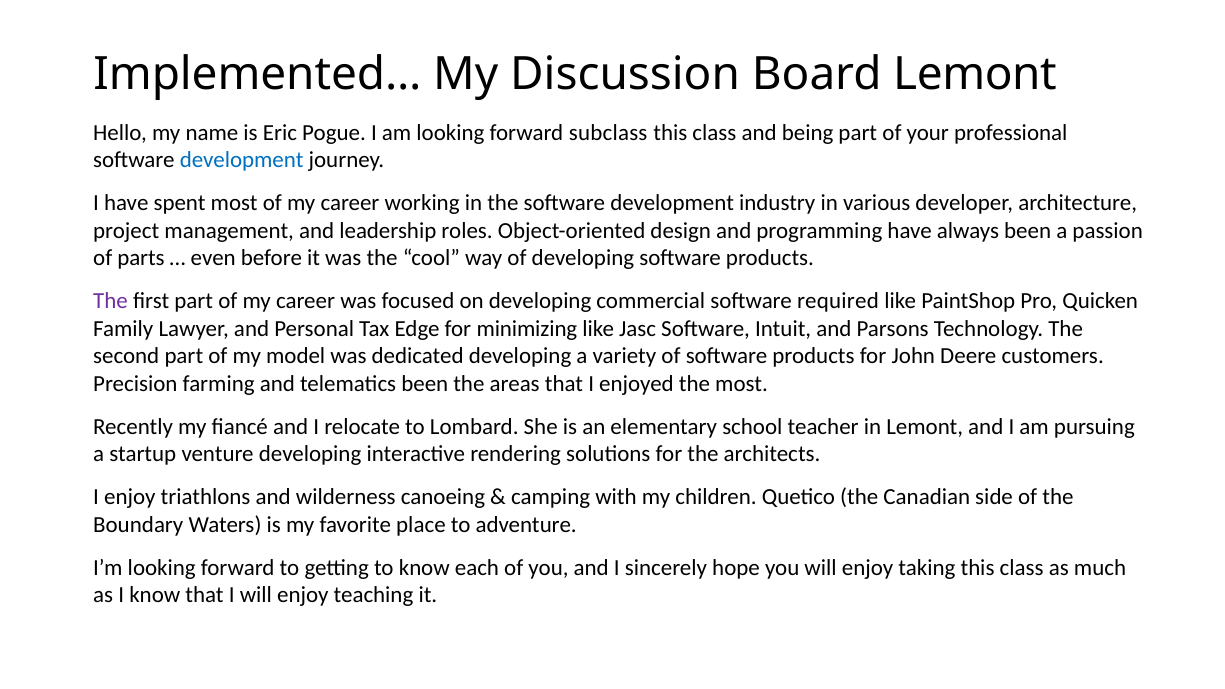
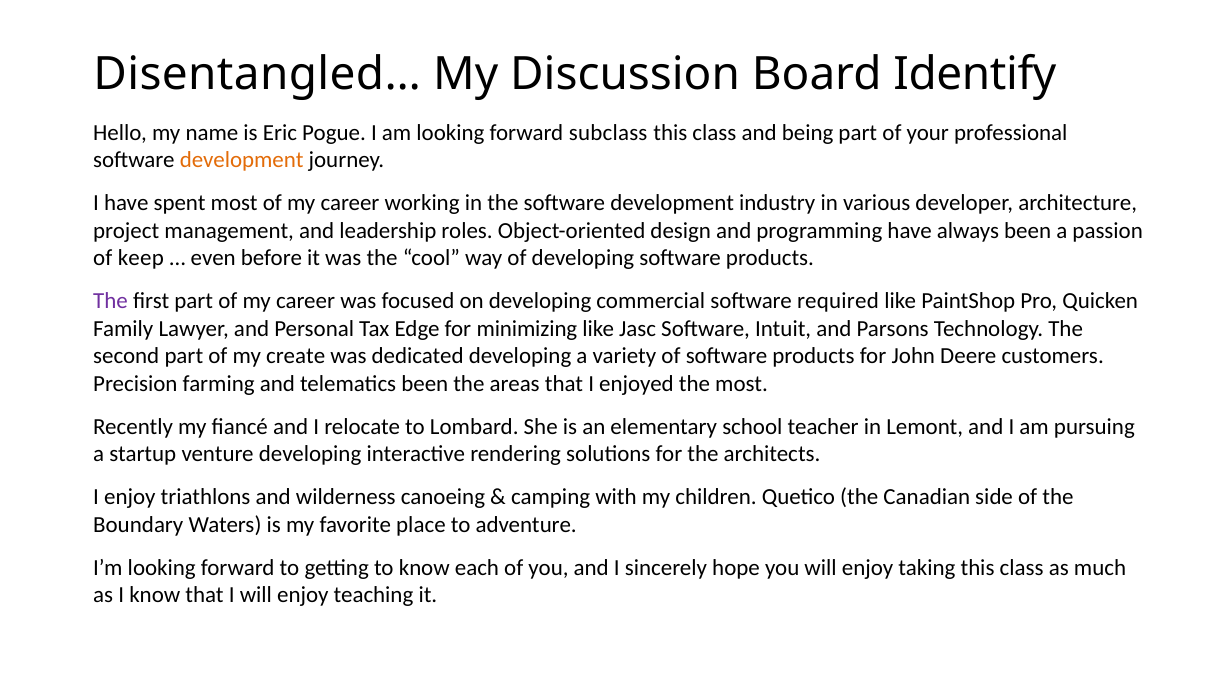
Implemented…: Implemented… -> Disentangled… (257, 74)
Board Lemont: Lemont -> Identify (975, 74)
development colour: blue -> orange (242, 160)
parts: parts -> keep (141, 258)
model: model -> create (296, 356)
